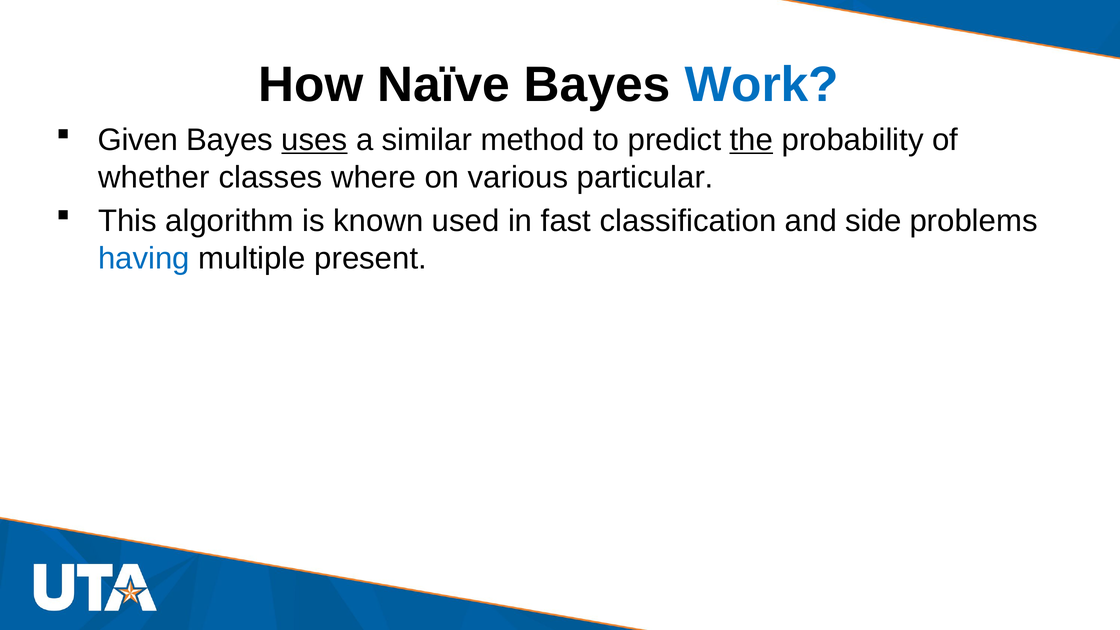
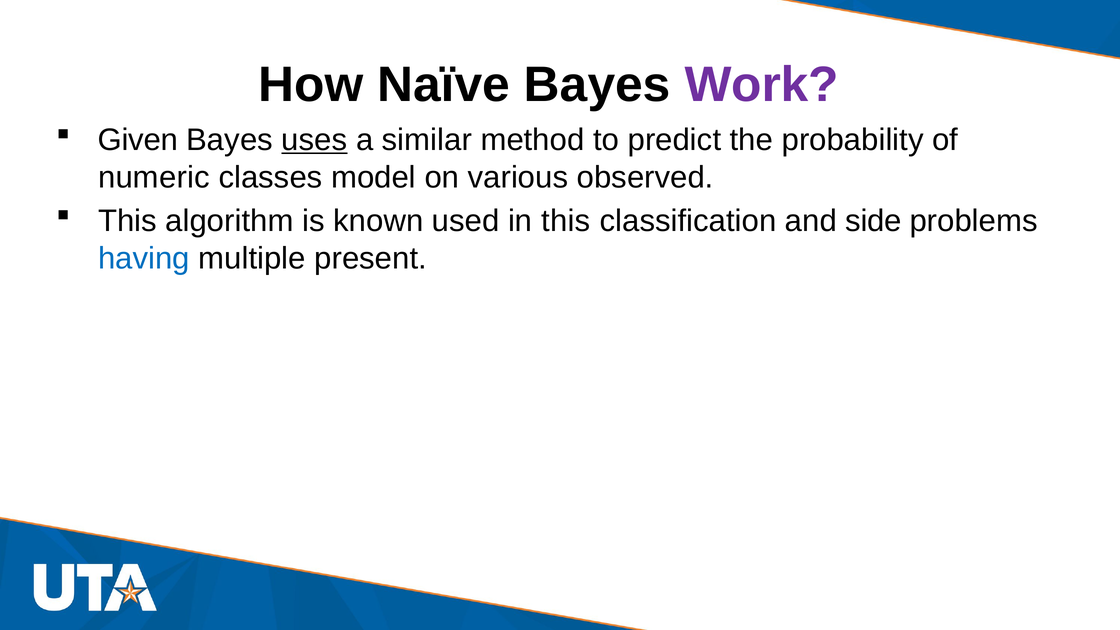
Work colour: blue -> purple (762, 85)
the underline: present -> none (751, 140)
whether: whether -> numeric (154, 177)
where: where -> model (374, 177)
particular: particular -> observed (645, 177)
in fast: fast -> this (566, 221)
